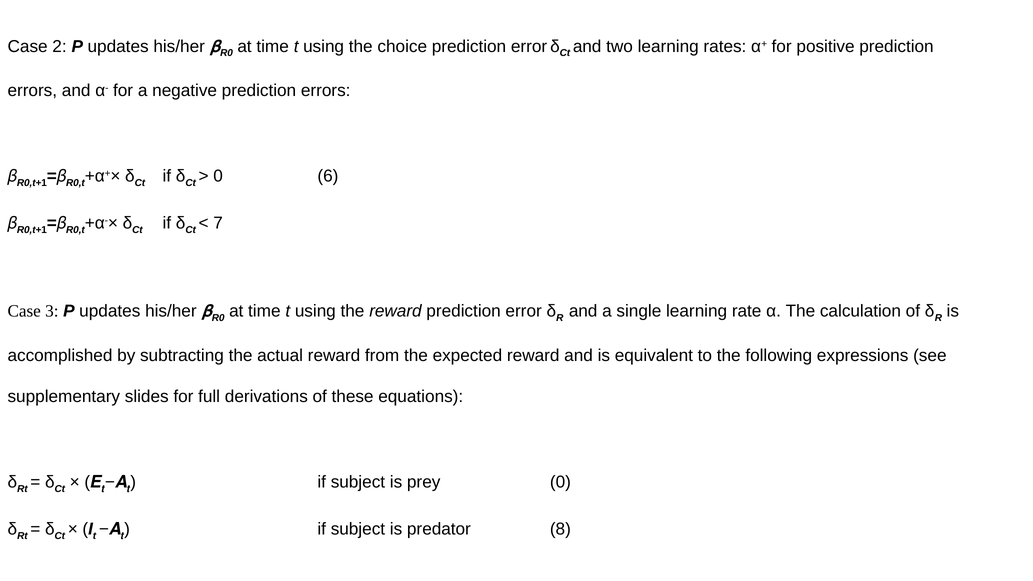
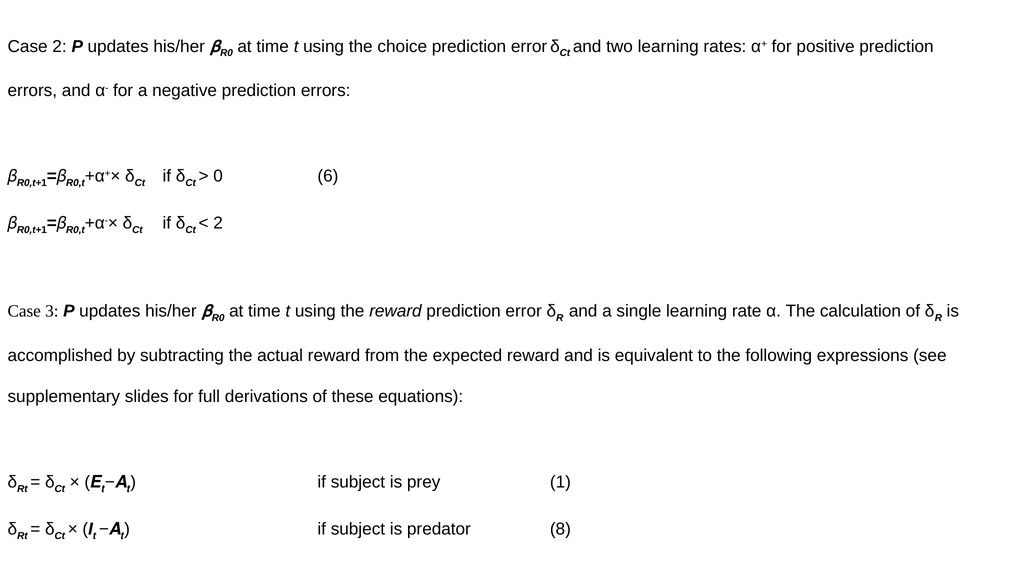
7: 7 -> 2 (218, 223)
prey 0: 0 -> 1 (560, 482)
